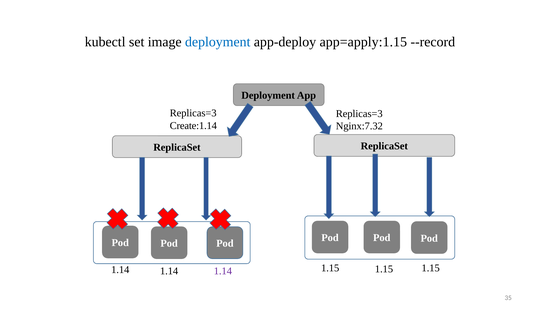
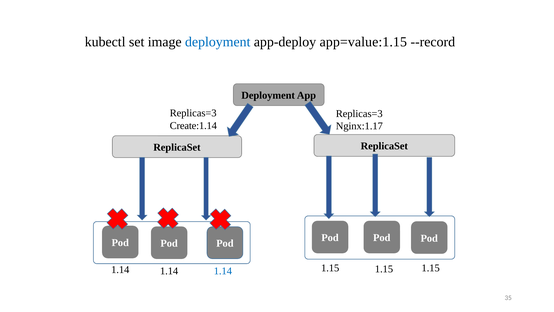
app=apply:1.15: app=apply:1.15 -> app=value:1.15 (363, 42)
Nginx:7.32: Nginx:7.32 -> Nginx:1.17 (359, 126)
1.14 colour: purple -> blue (223, 271)
